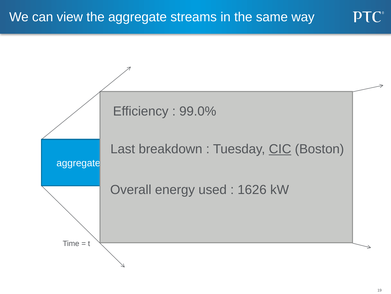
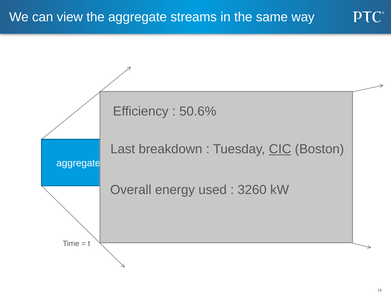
99.0%: 99.0% -> 50.6% (198, 111)
1626: 1626 -> 3260 (252, 189)
